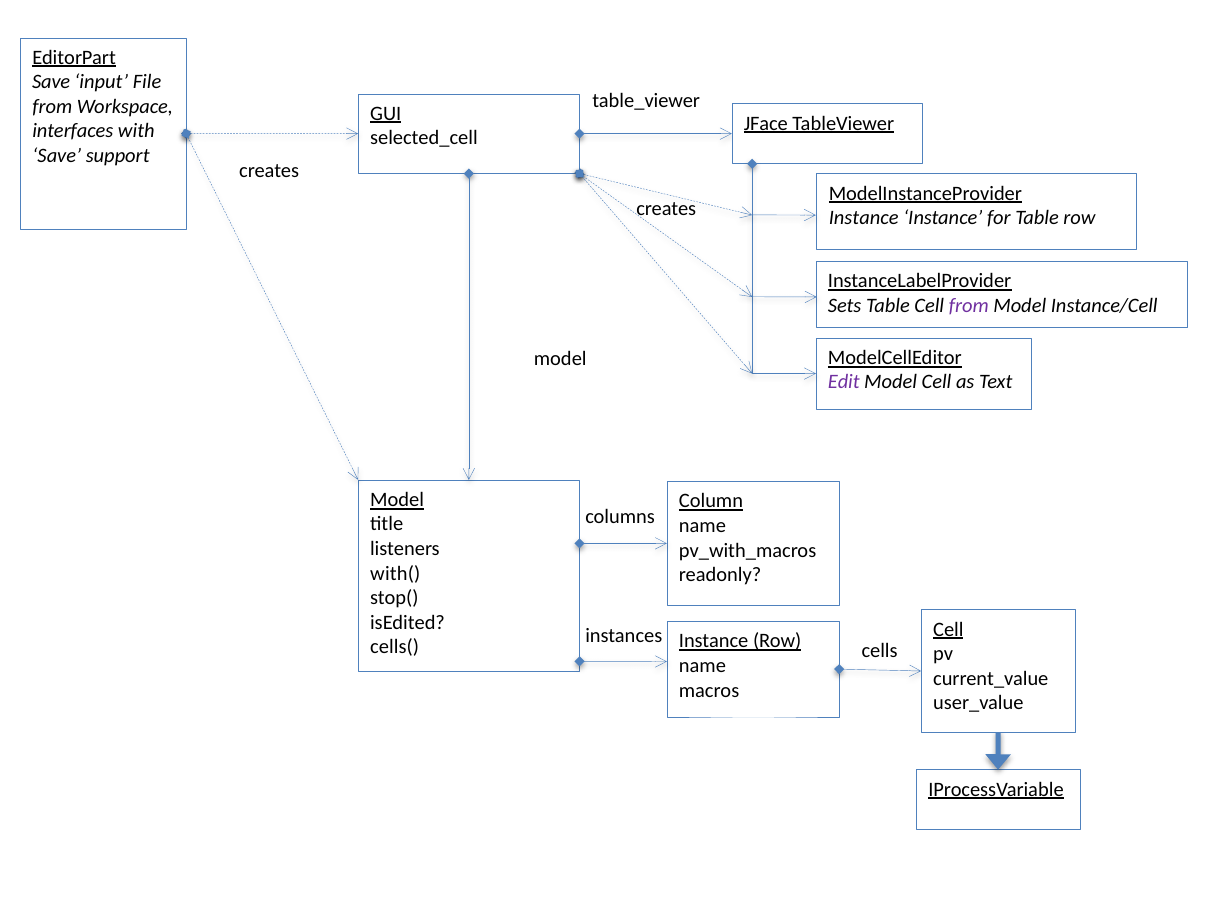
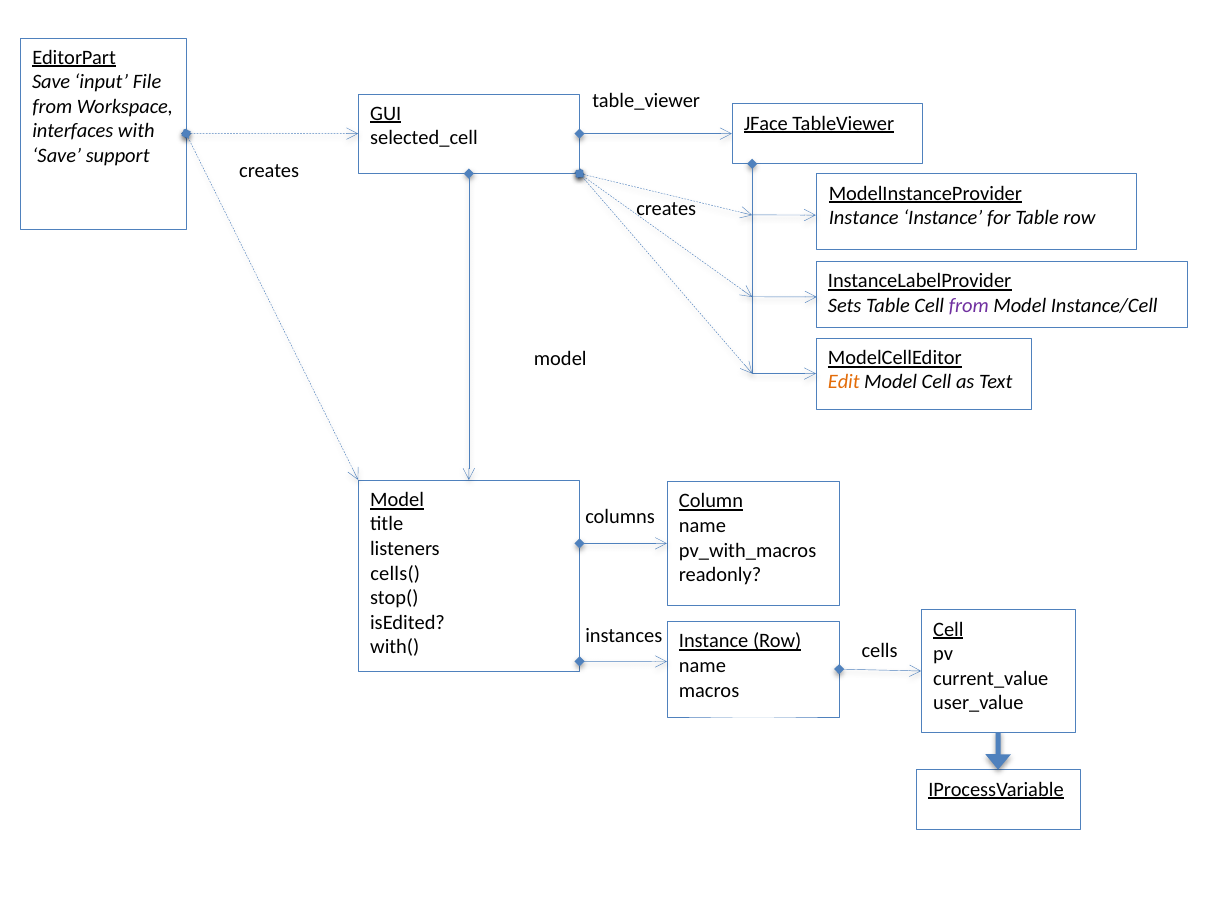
Edit colour: purple -> orange (844, 382)
with(: with( -> cells( (395, 573)
cells(: cells( -> with( (395, 647)
